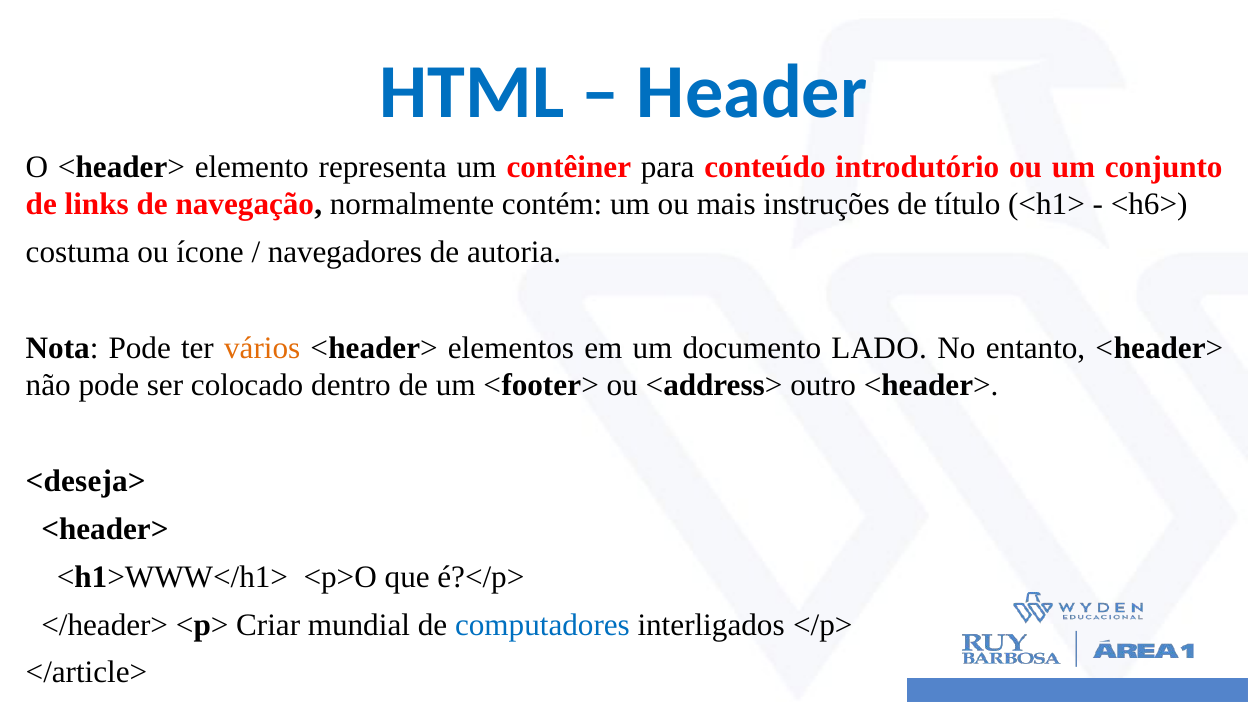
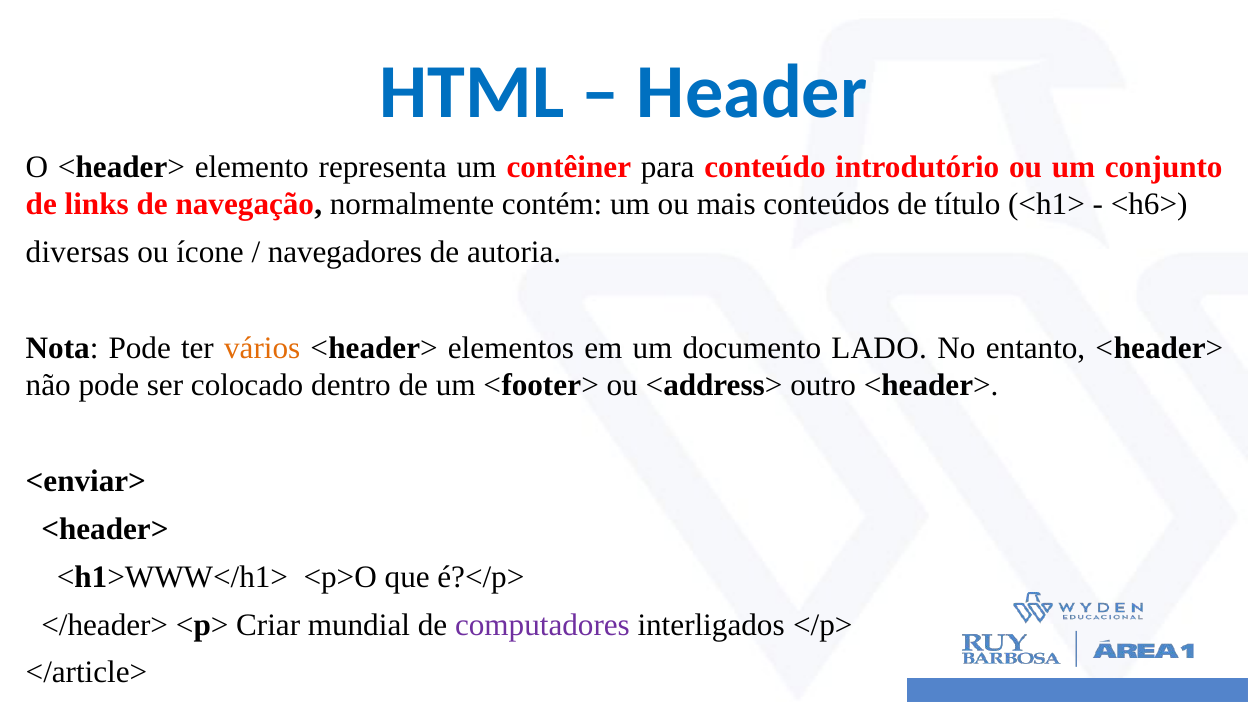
instruções: instruções -> conteúdos (827, 204)
costuma: costuma -> diversas (78, 252)
<deseja>: <deseja> -> <enviar> (86, 481)
computadores colour: blue -> purple (542, 625)
